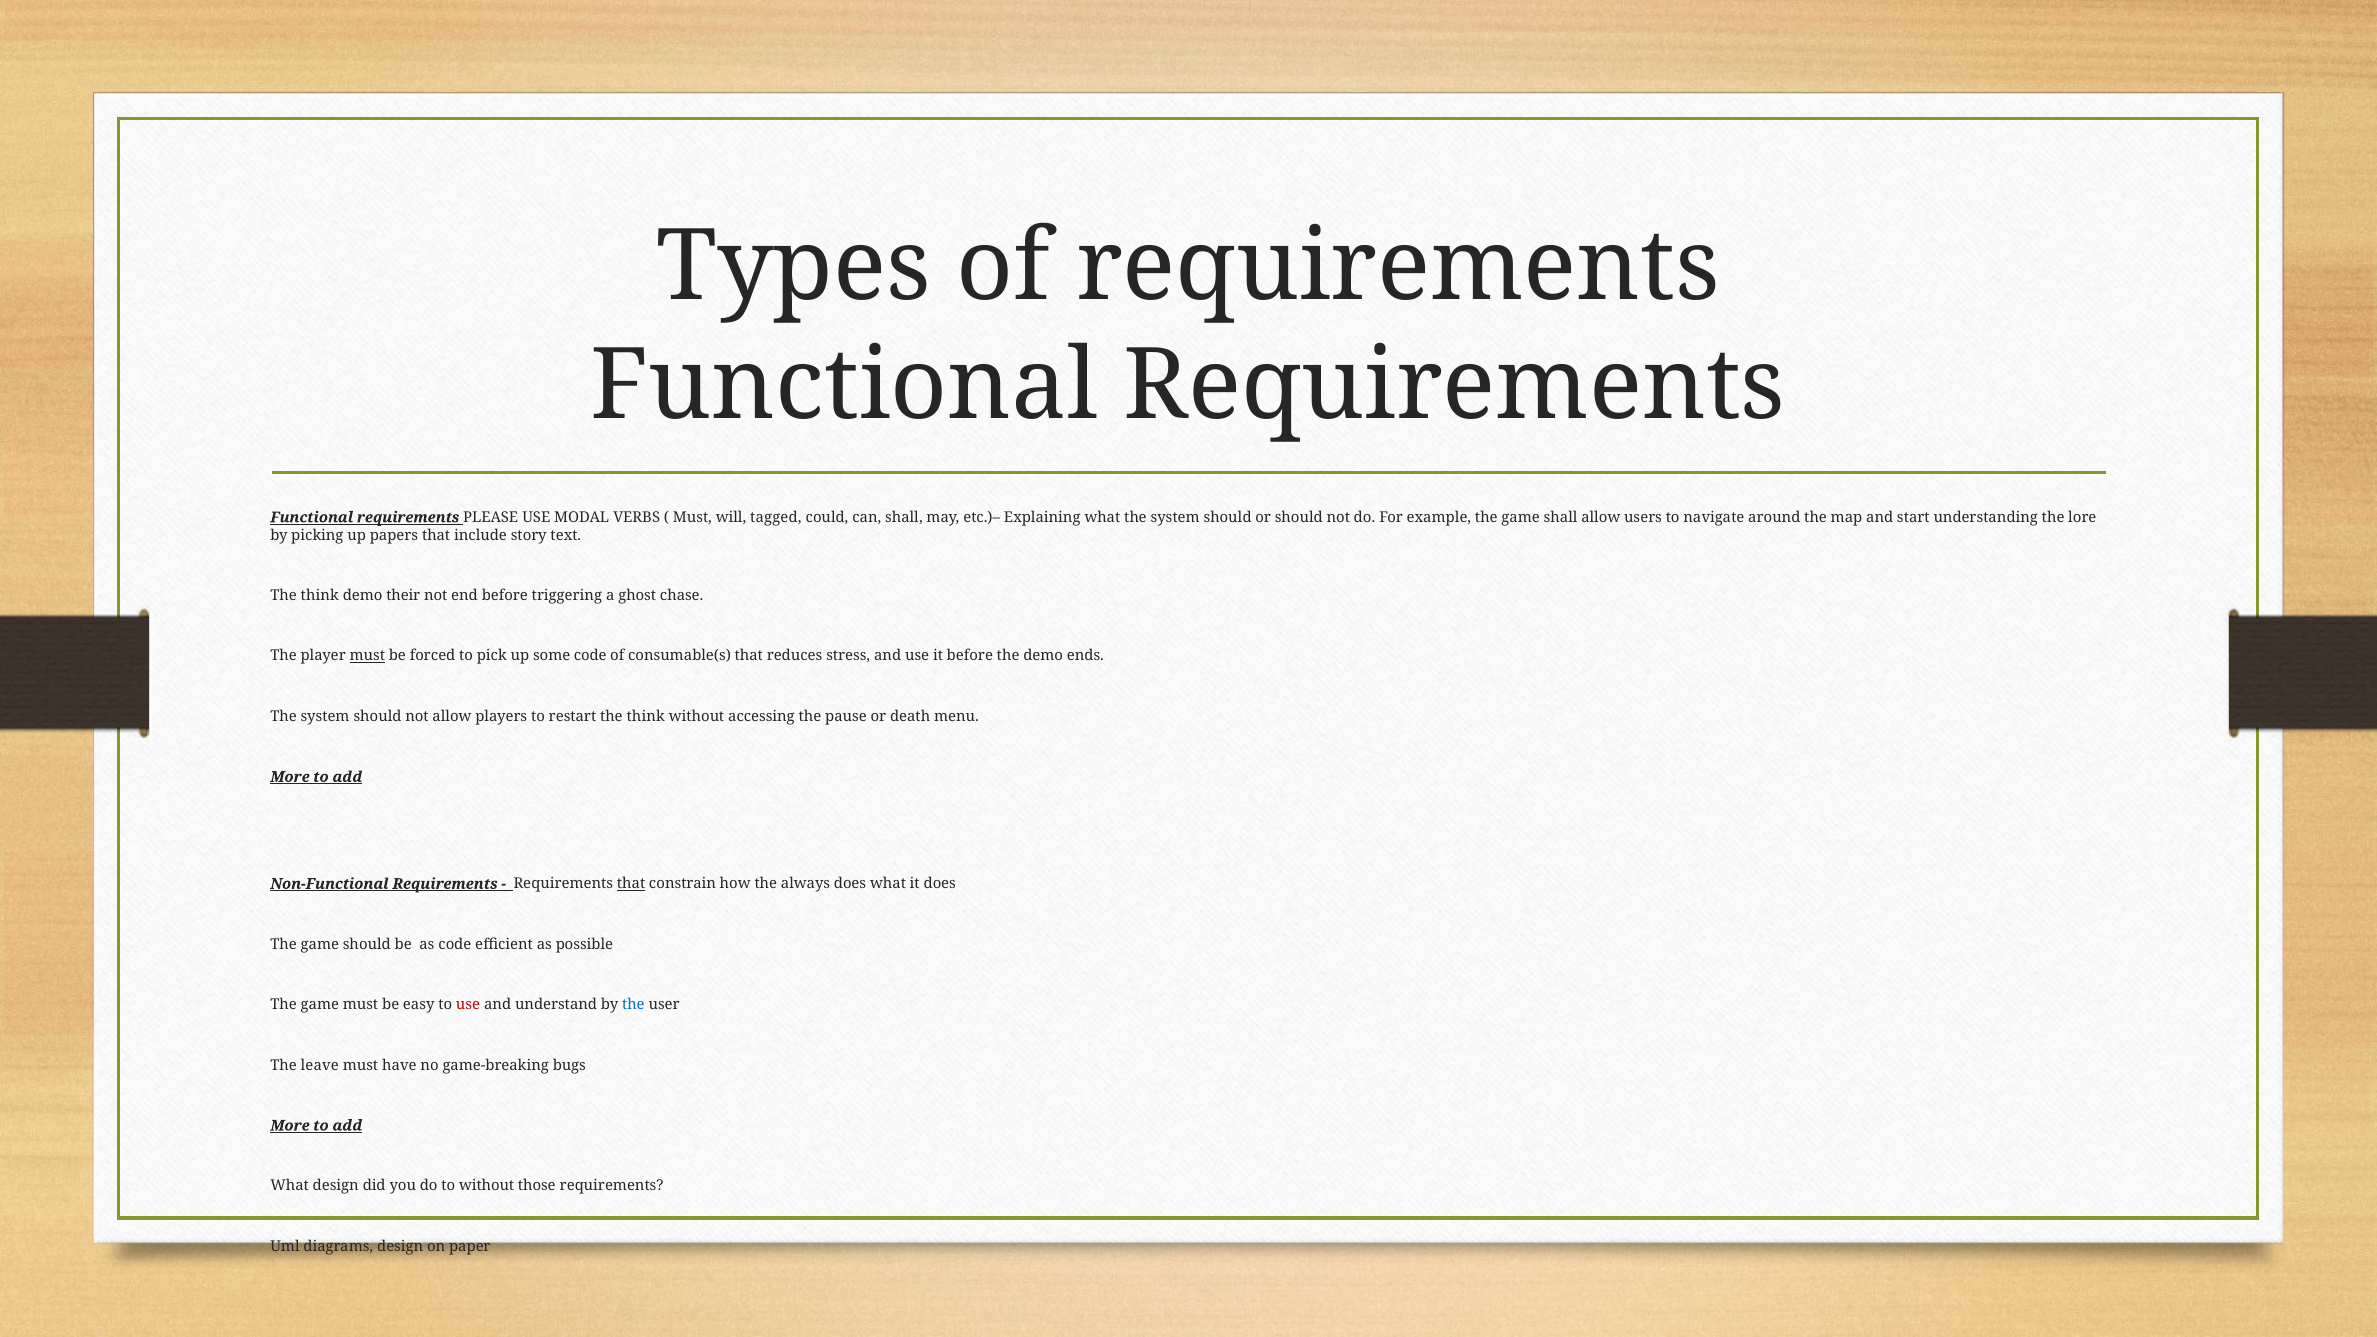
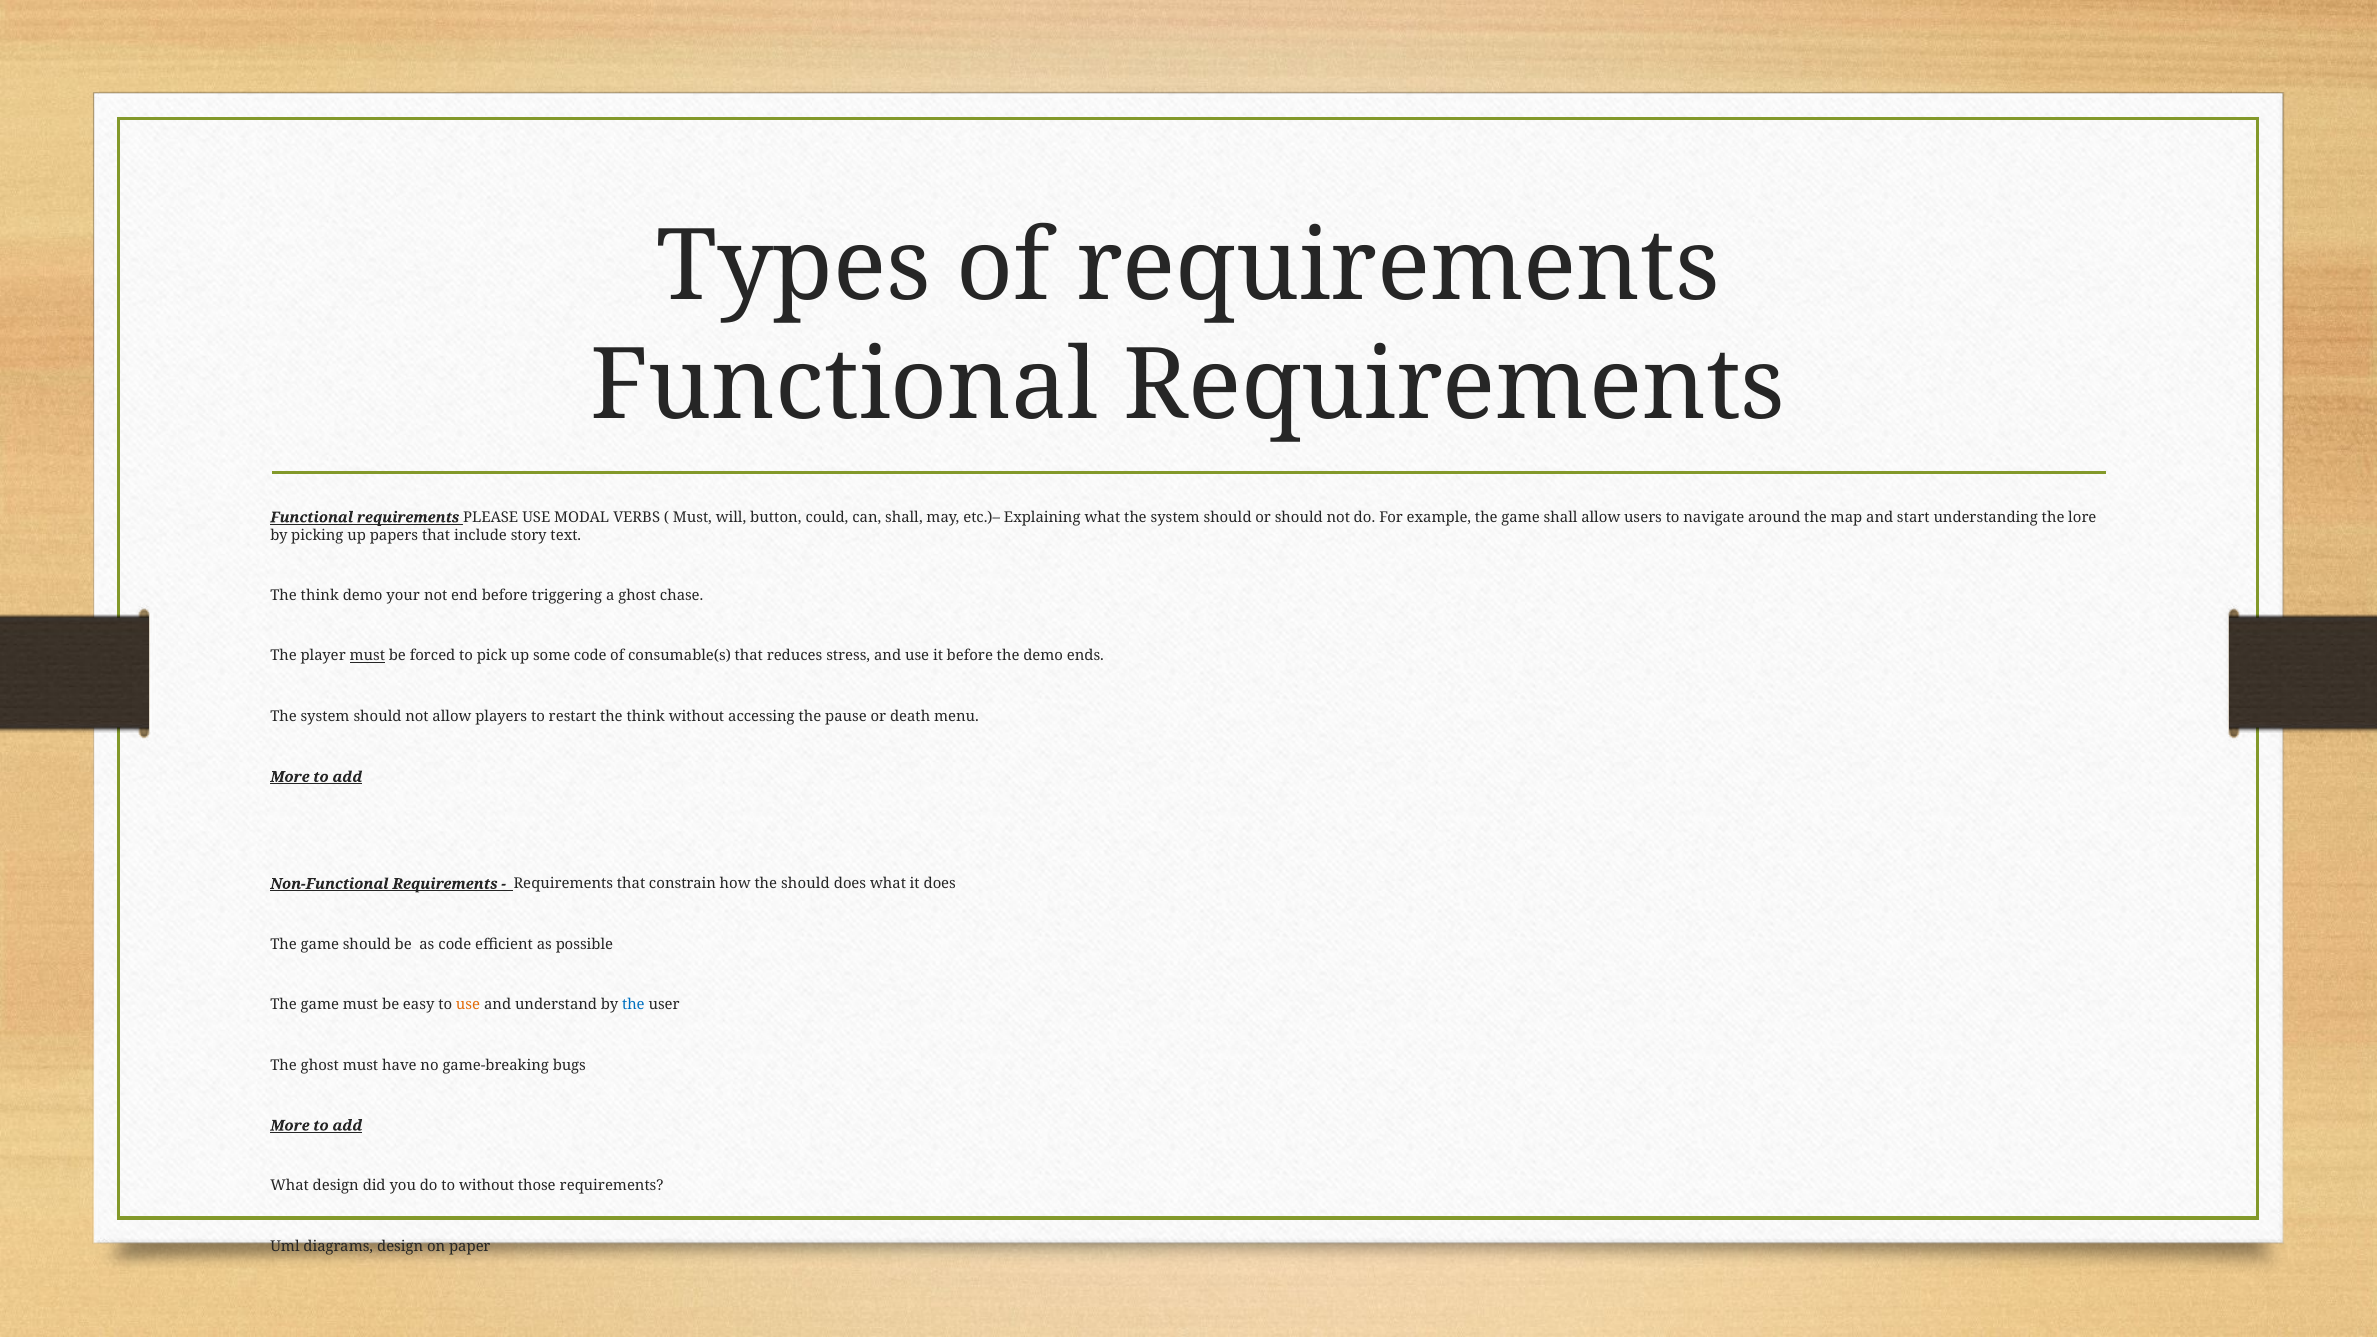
tagged: tagged -> button (776, 517)
their: their -> your (403, 596)
that underline: present -> none (631, 884)
the always: always -> should (805, 884)
use colour: red -> orange (468, 1005)
The leave: leave -> ghost (320, 1065)
